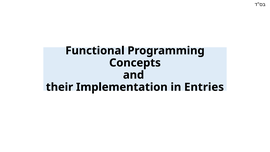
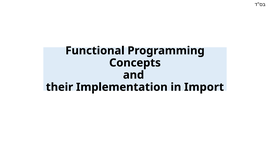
Entries: Entries -> Import (204, 87)
